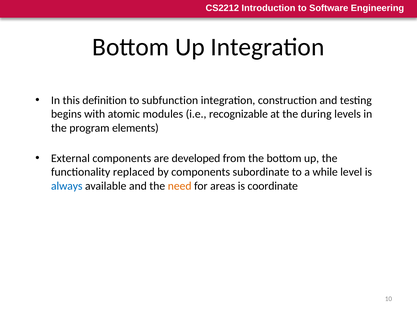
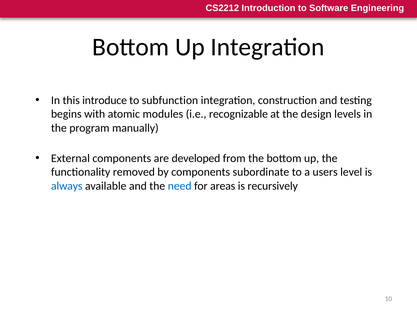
definition: definition -> introduce (105, 100)
during: during -> design (316, 114)
elements: elements -> manually (135, 128)
replaced: replaced -> removed (134, 172)
while: while -> users (325, 172)
need colour: orange -> blue (180, 186)
coordinate: coordinate -> recursively (273, 186)
